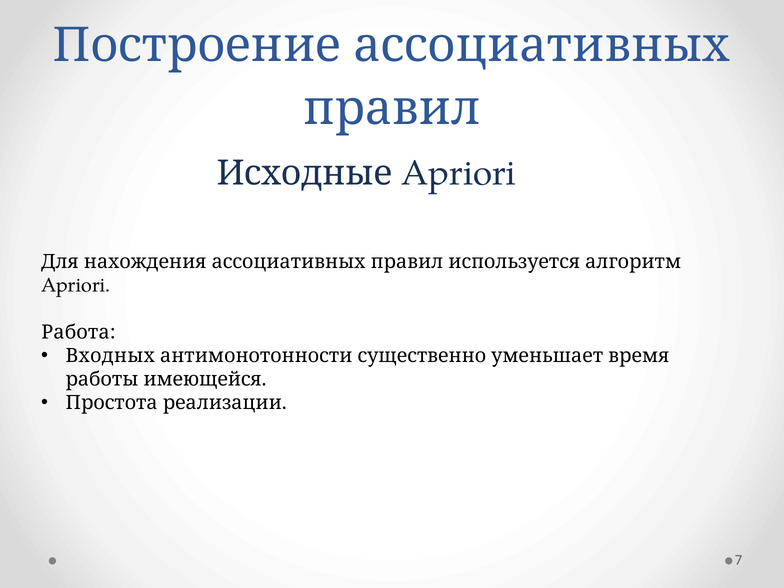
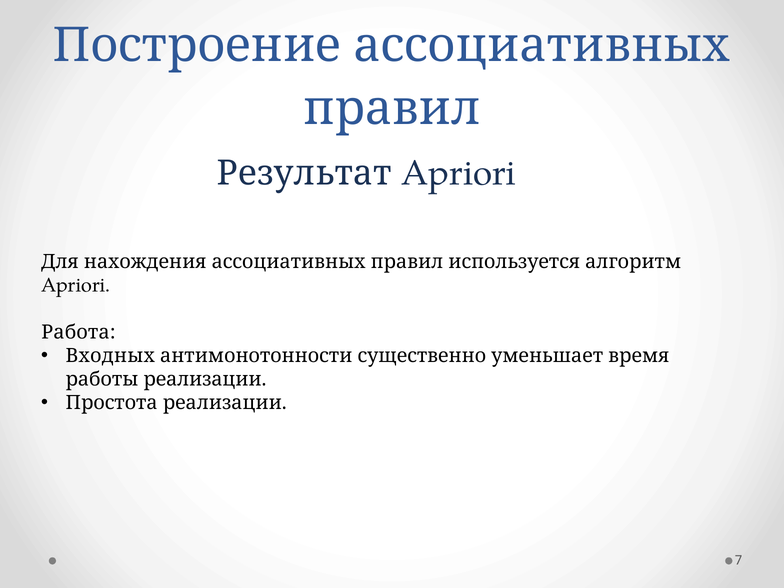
Исходные: Исходные -> Результат (304, 173)
работы имеющейся: имеющейся -> реализации (205, 379)
